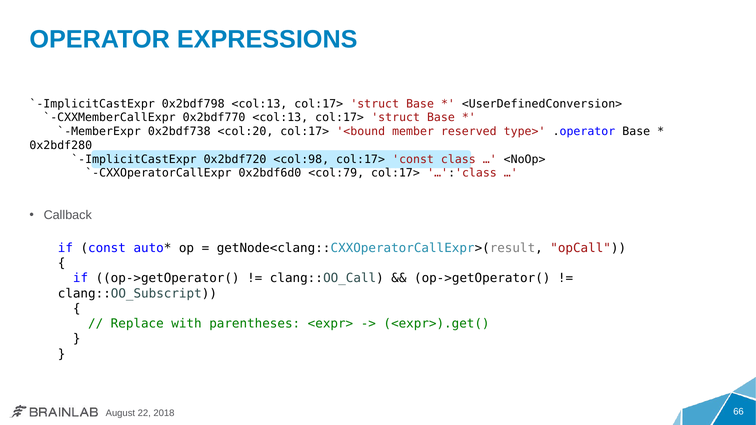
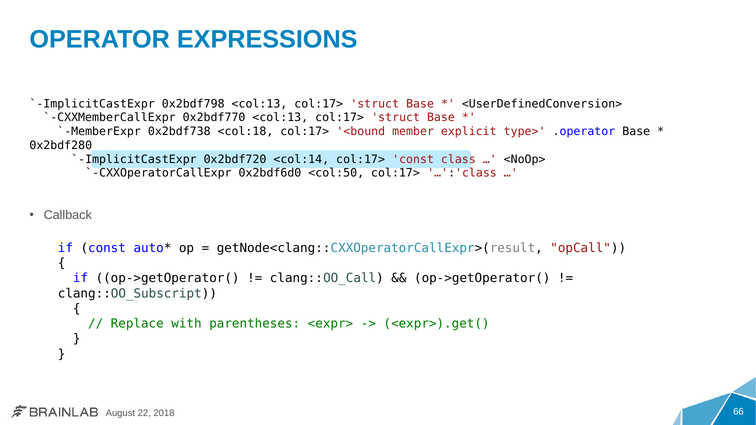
<col:20: <col:20 -> <col:18 (245, 132)
reserved: reserved -> explicit (469, 132)
<col:98: <col:98 -> <col:14 (301, 159)
<col:79: <col:79 -> <col:50 (336, 173)
